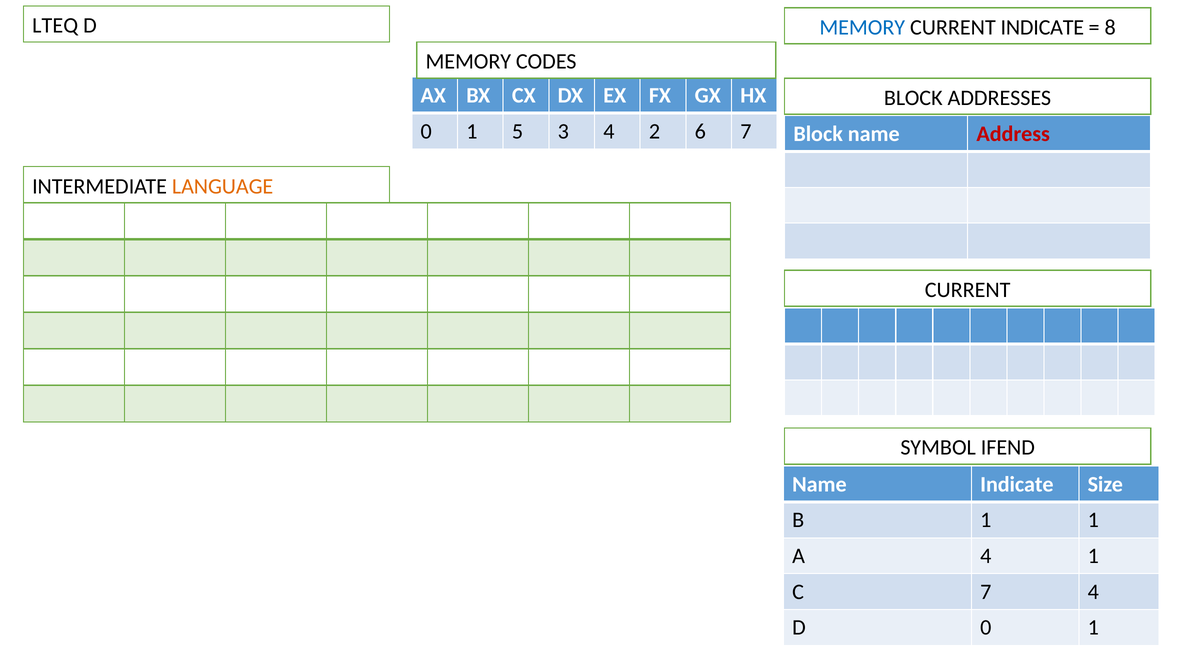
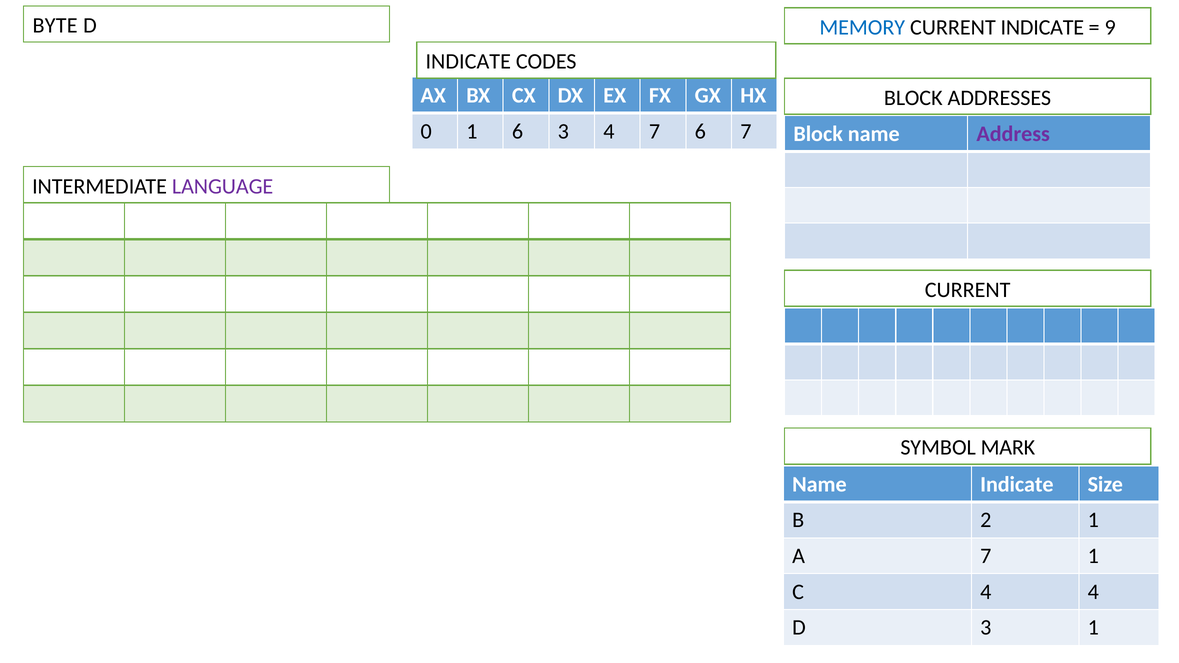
LTEQ: LTEQ -> BYTE (55, 26)
8: 8 -> 9 (1110, 27)
MEMORY: MEMORY -> INDICATE (468, 62)
1 5: 5 -> 6 (518, 131)
4 2: 2 -> 7 (655, 131)
Address colour: red -> purple (1013, 134)
LANGUAGE colour: orange -> purple (223, 186)
IFEND: IFEND -> MARK (1008, 448)
B 1: 1 -> 2 (986, 520)
A 4: 4 -> 7 (986, 556)
C 7: 7 -> 4 (986, 592)
D 0: 0 -> 3 (986, 628)
